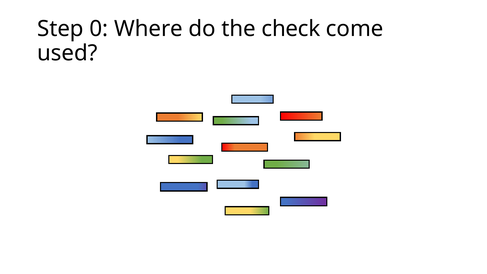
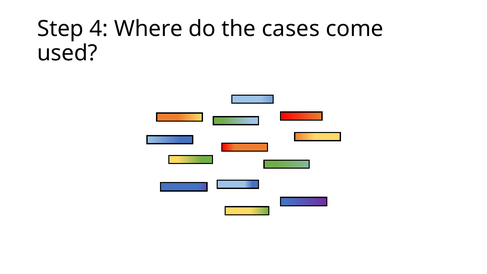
0: 0 -> 4 (99, 29)
check: check -> cases (291, 29)
